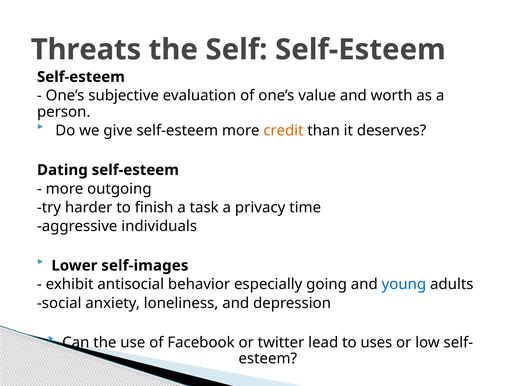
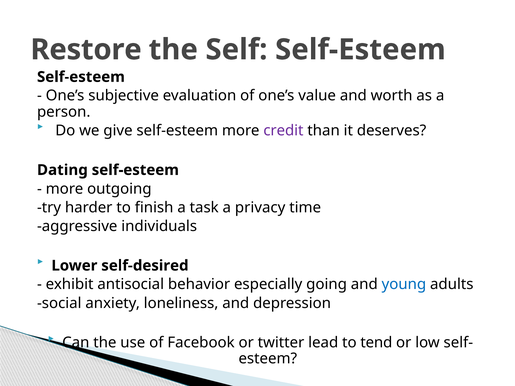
Threats: Threats -> Restore (86, 50)
credit colour: orange -> purple (283, 131)
self-images: self-images -> self-desired (145, 266)
uses: uses -> tend (376, 343)
